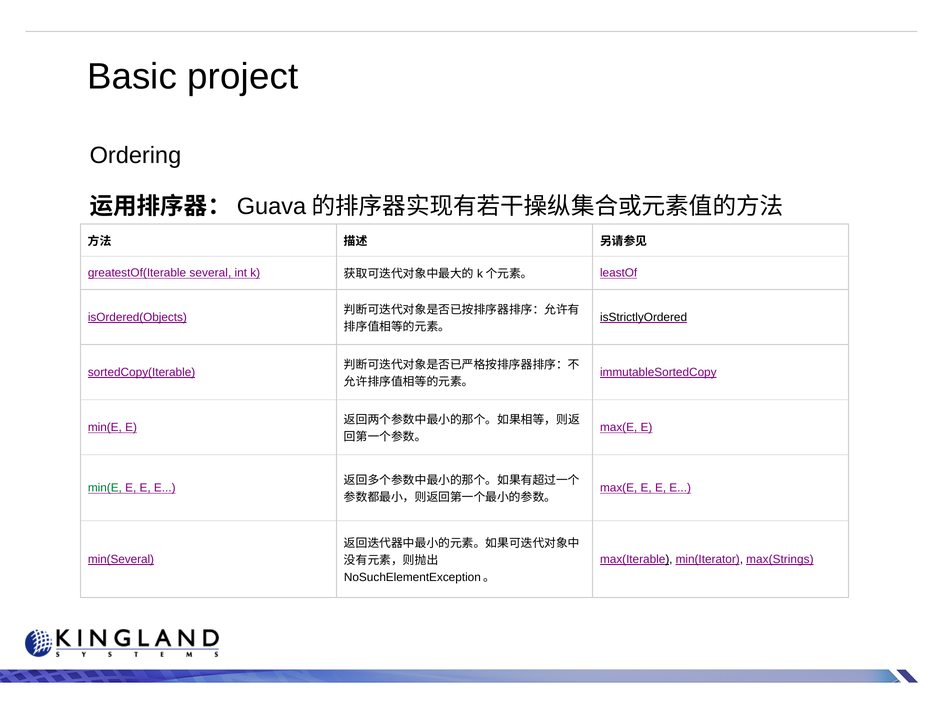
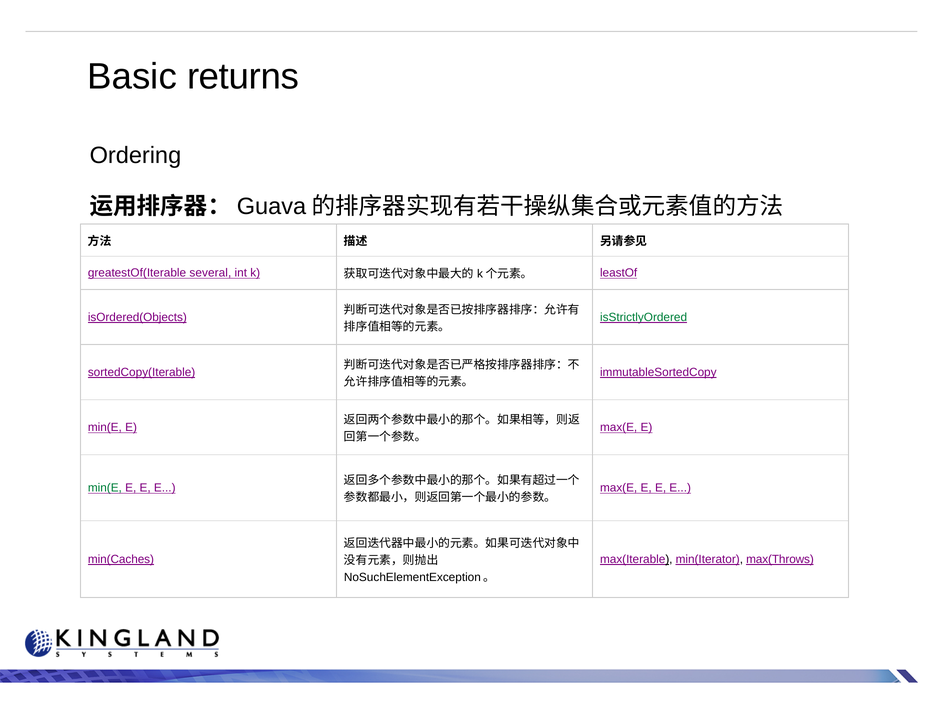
project: project -> returns (243, 76)
isStrictlyOrdered colour: black -> green (644, 317)
min(Several: min(Several -> min(Caches (121, 559)
max(Strings: max(Strings -> max(Throws (780, 559)
